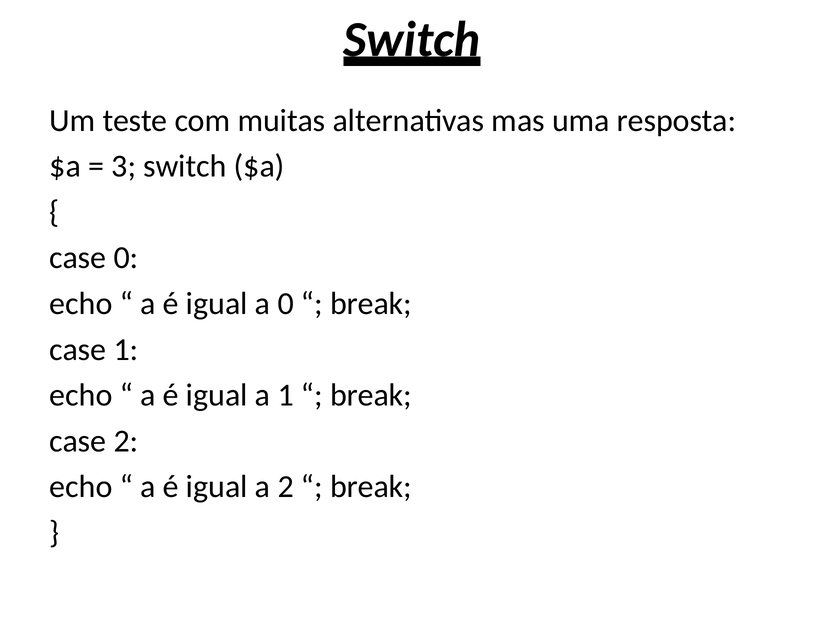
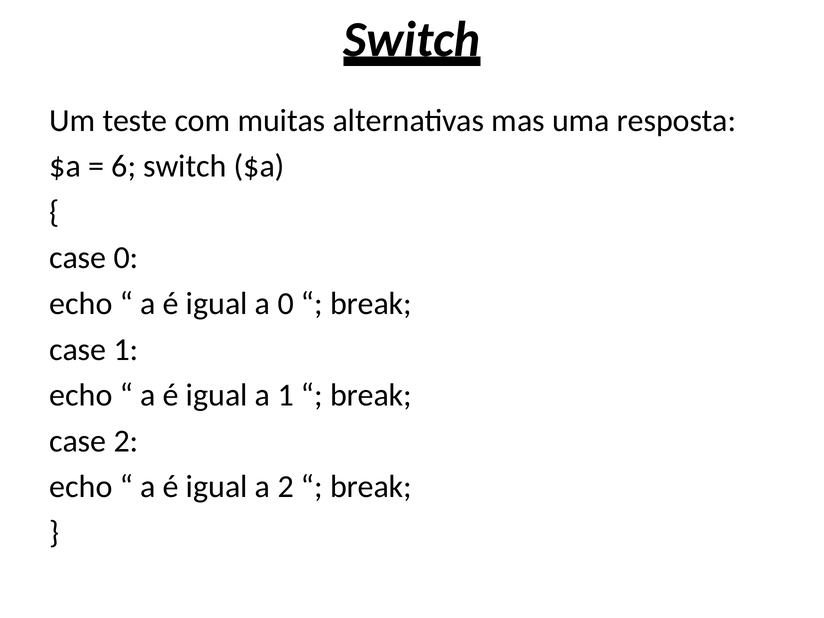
3: 3 -> 6 (124, 166)
